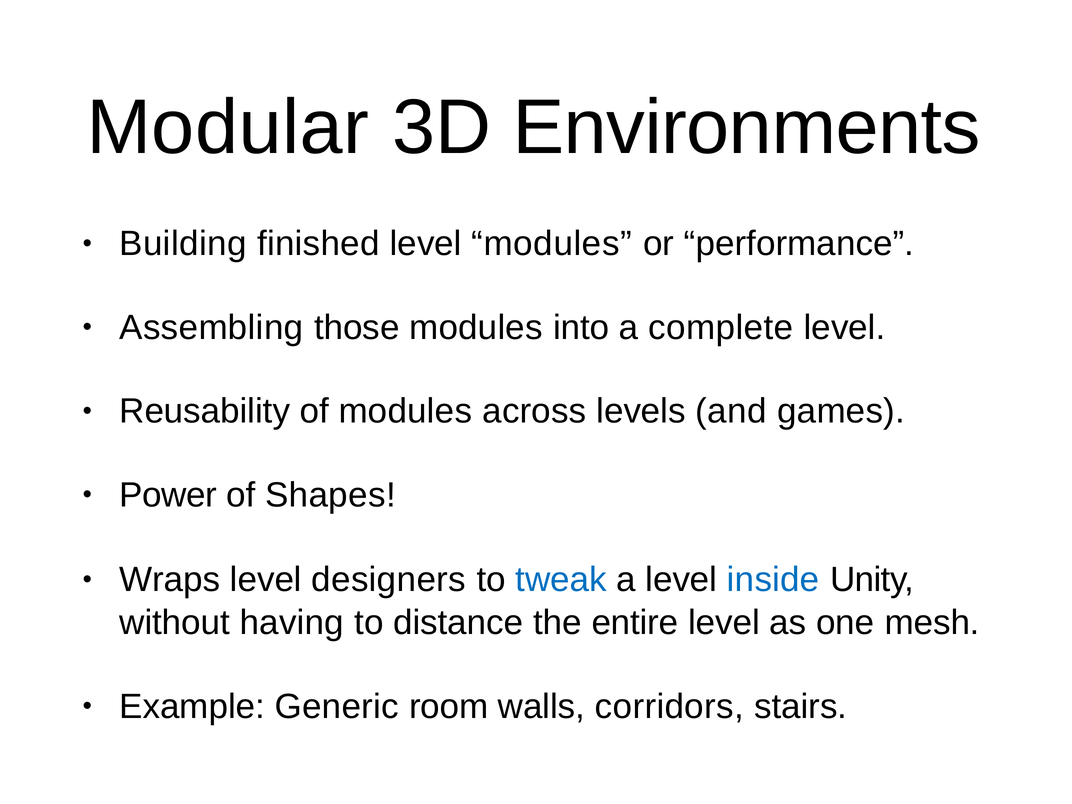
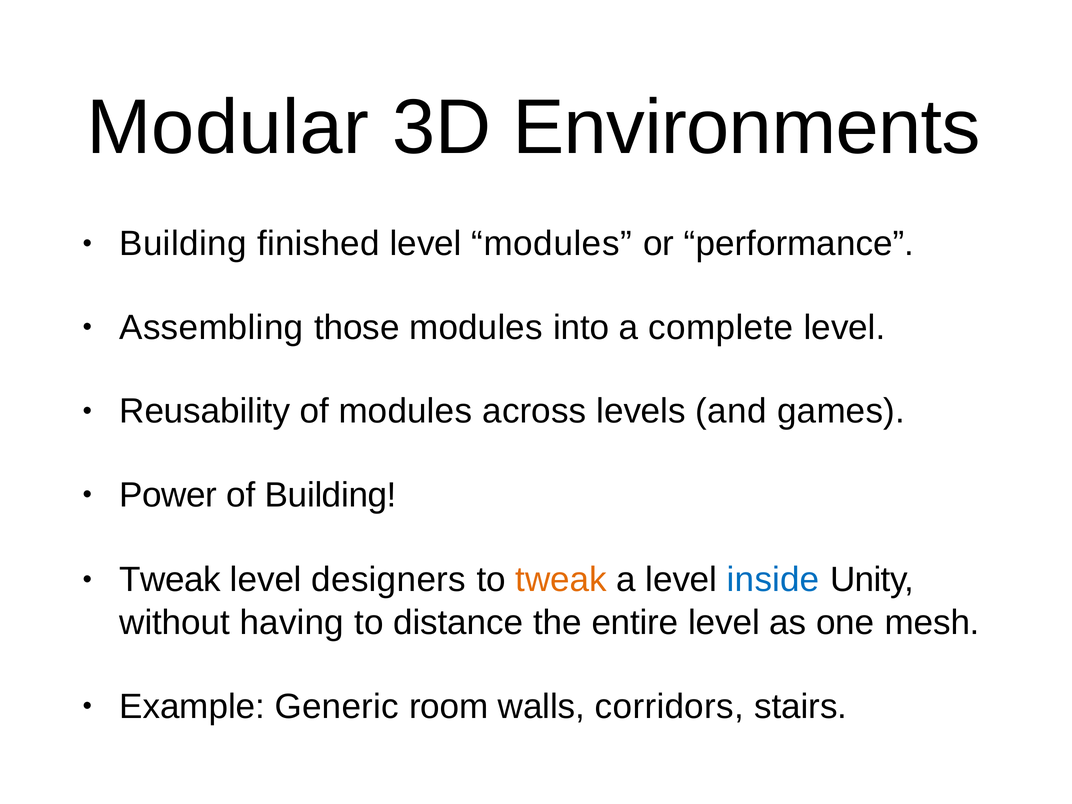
of Shapes: Shapes -> Building (331, 495)
Wraps: Wraps -> Tweak (170, 580)
tweak colour: blue -> orange (561, 580)
